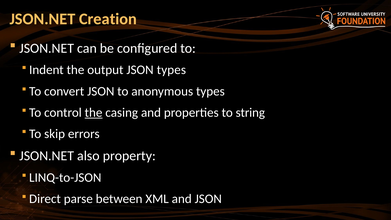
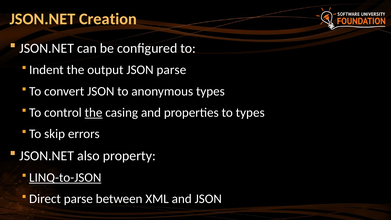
JSON types: types -> parse (171, 70)
to string: string -> types (250, 113)
LINQ-to-JSON underline: none -> present (65, 178)
